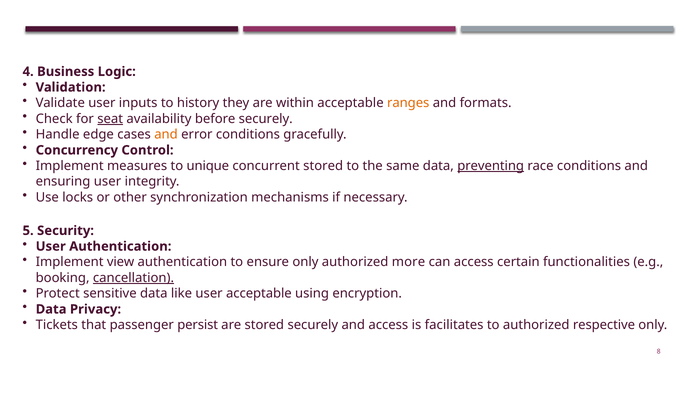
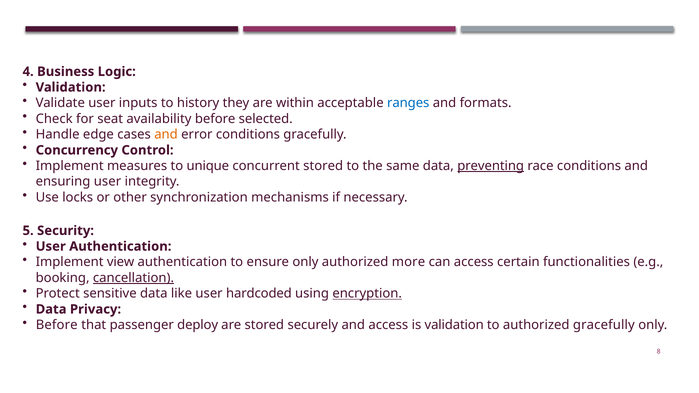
ranges colour: orange -> blue (408, 103)
seat underline: present -> none (110, 119)
before securely: securely -> selected (266, 119)
user acceptable: acceptable -> hardcoded (259, 294)
encryption underline: none -> present (367, 294)
Tickets: Tickets -> Before (57, 325)
persist: persist -> deploy (198, 325)
is facilitates: facilitates -> validation (454, 325)
authorized respective: respective -> gracefully (604, 325)
